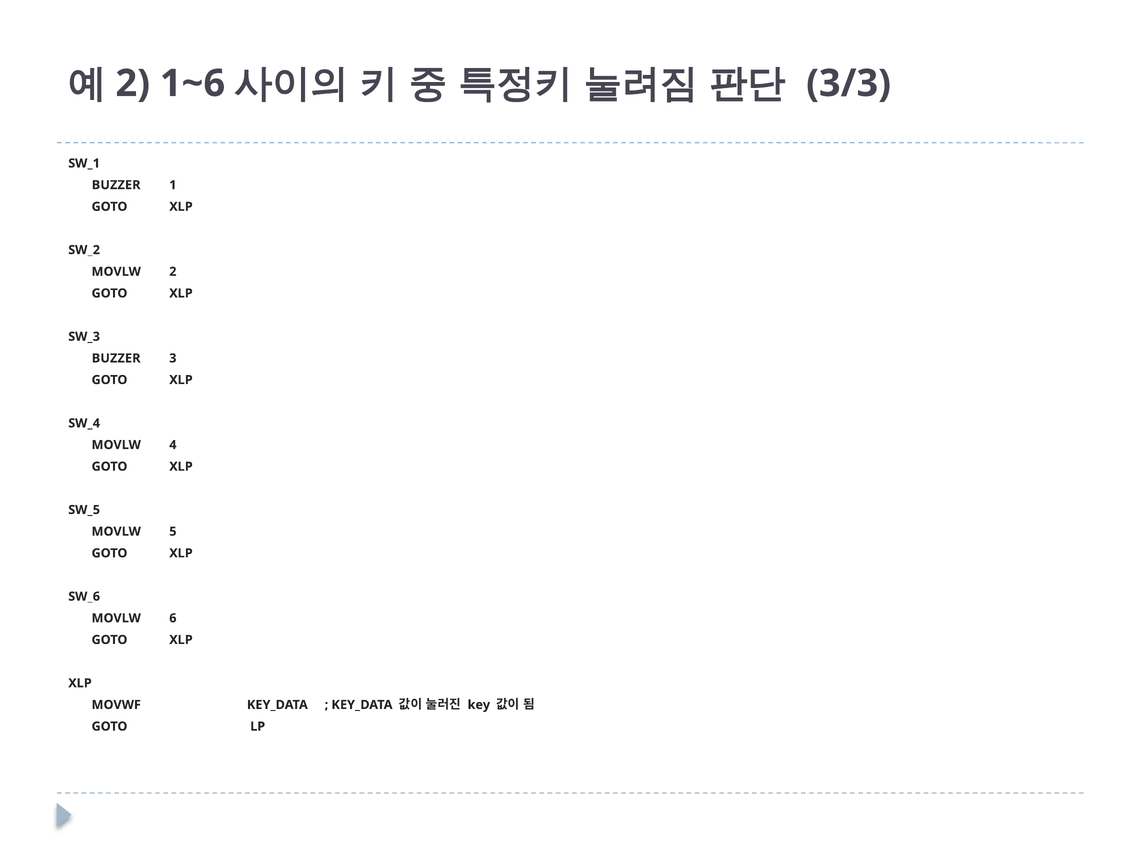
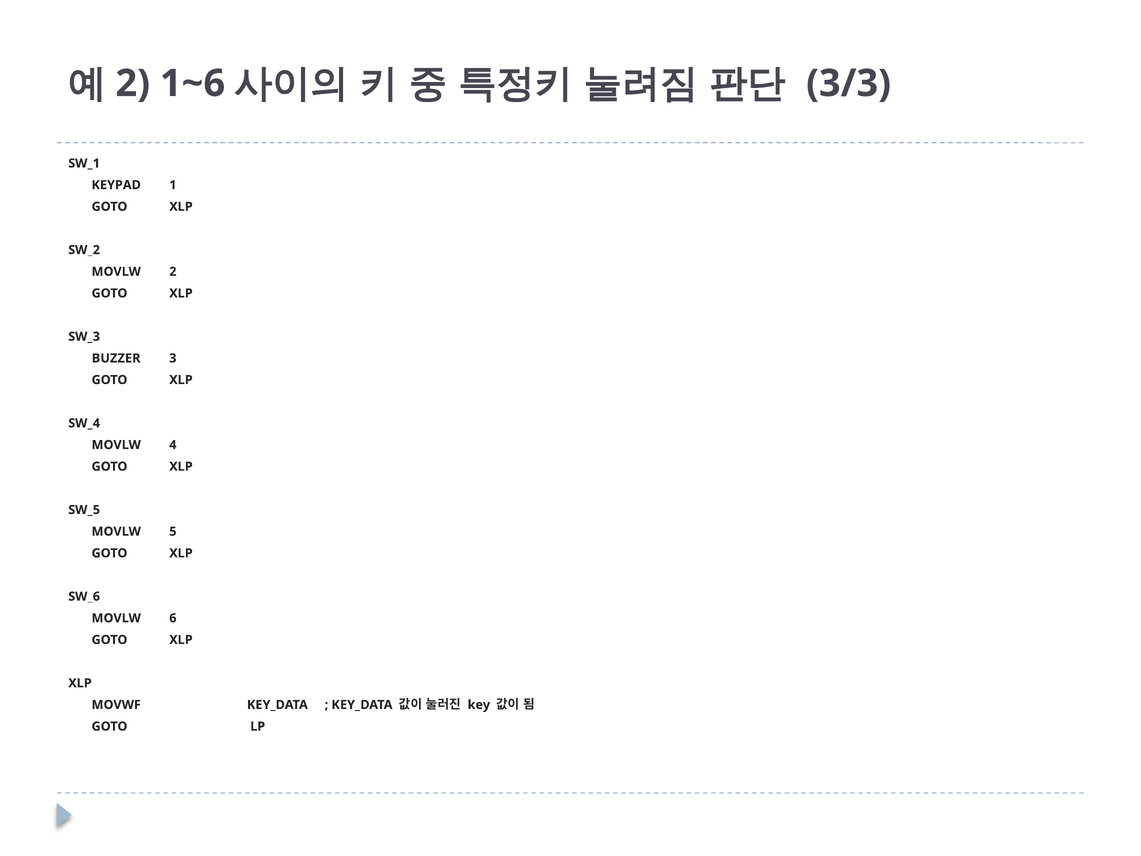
BUZZER: BUZZER -> KEYPAD (116, 185)
